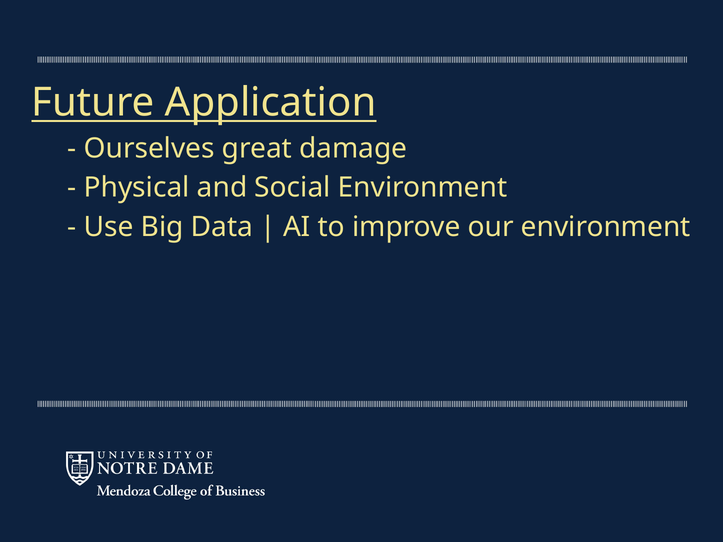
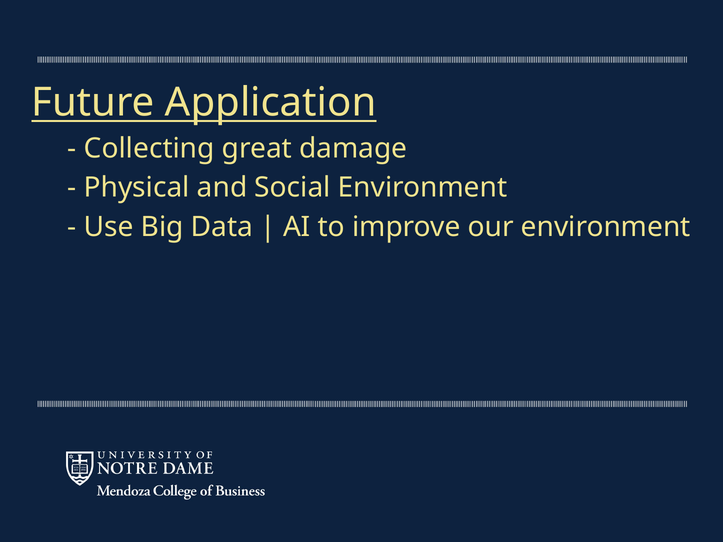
Ourselves: Ourselves -> Collecting (149, 148)
